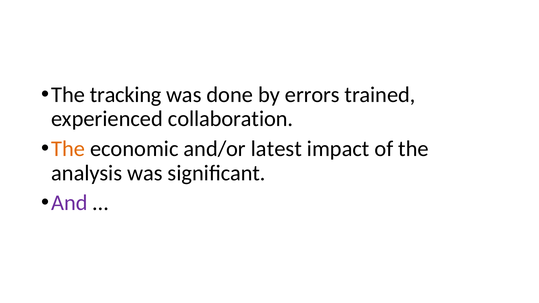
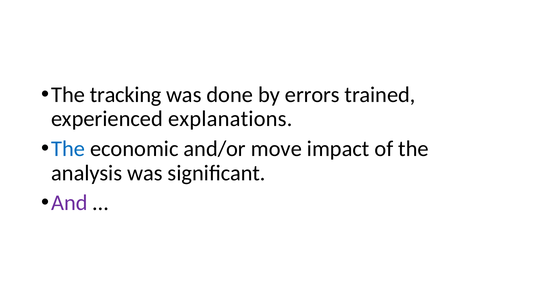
collaboration: collaboration -> explanations (230, 119)
The colour: orange -> blue (68, 149)
latest: latest -> move (276, 149)
